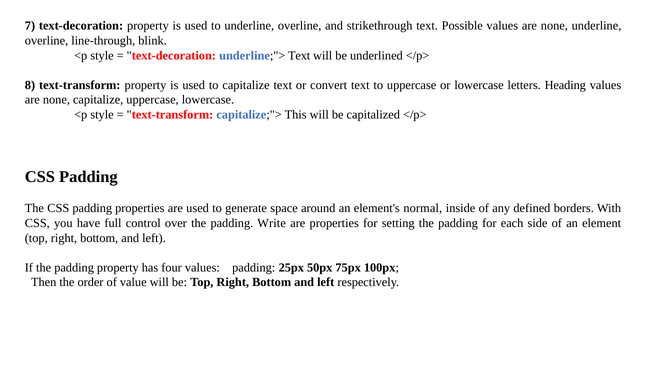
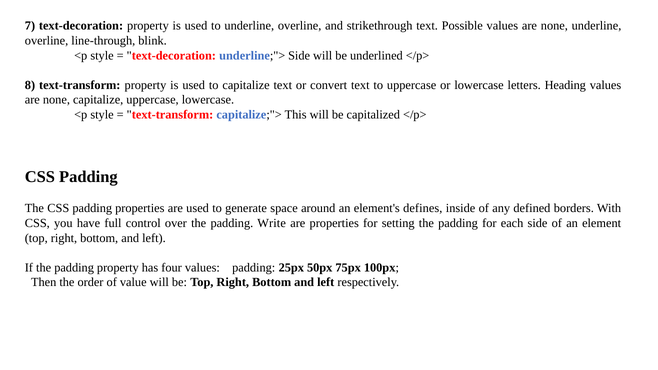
underline;"> Text: Text -> Side (299, 55)
normal: normal -> defines (423, 208)
